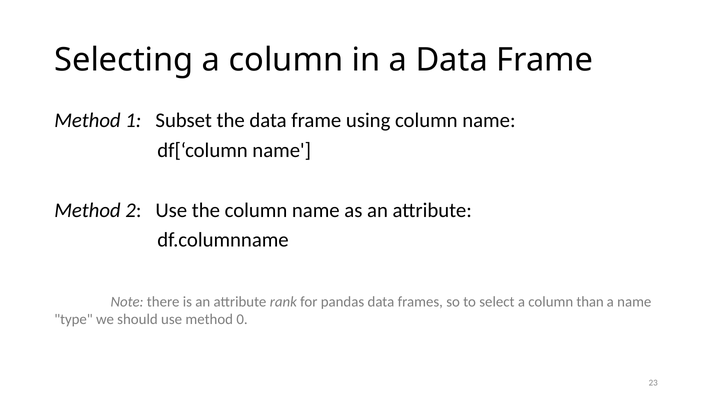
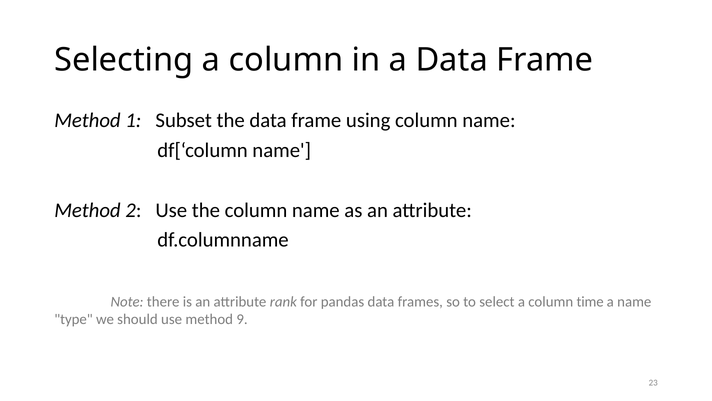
than: than -> time (590, 301)
0: 0 -> 9 (242, 319)
